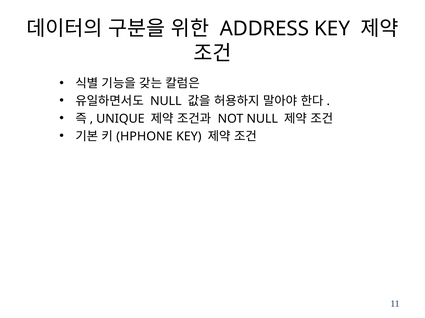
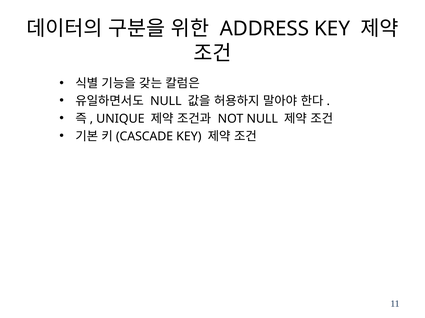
HPHONE: HPHONE -> CASCADE (145, 137)
